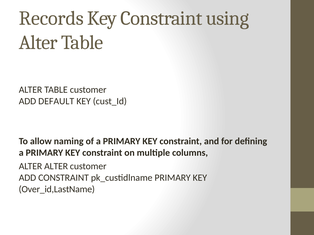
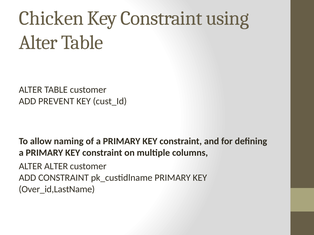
Records: Records -> Chicken (51, 18)
DEFAULT: DEFAULT -> PREVENT (56, 101)
